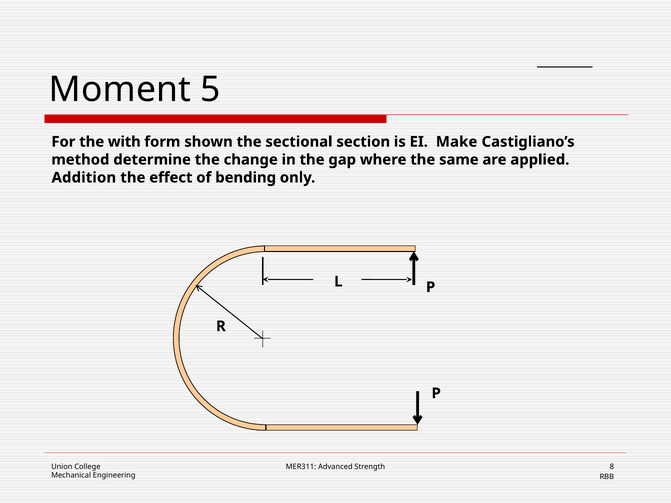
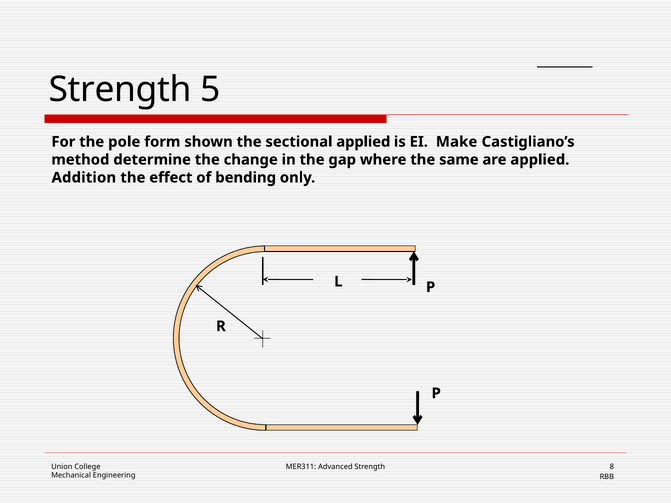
Moment: Moment -> Strength (120, 89)
with: with -> pole (124, 142)
sectional section: section -> applied (363, 142)
